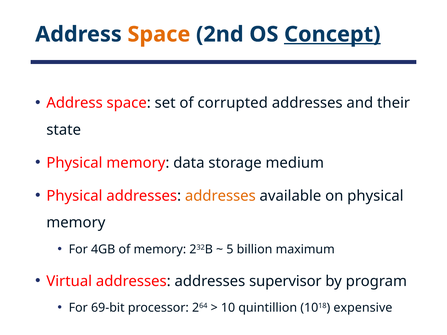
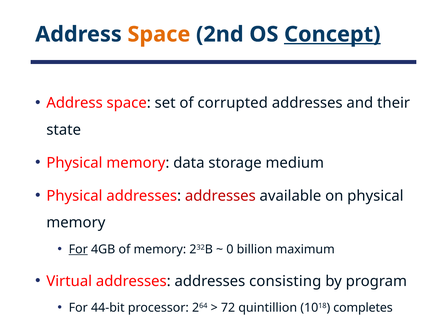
addresses colour: orange -> red (220, 196)
For underline: none -> present (78, 250)
5: 5 -> 0 (230, 250)
supervisor: supervisor -> consisting (285, 281)
69-bit: 69-bit -> 44-bit (108, 308)
10: 10 -> 72 (228, 308)
expensive: expensive -> completes (363, 308)
